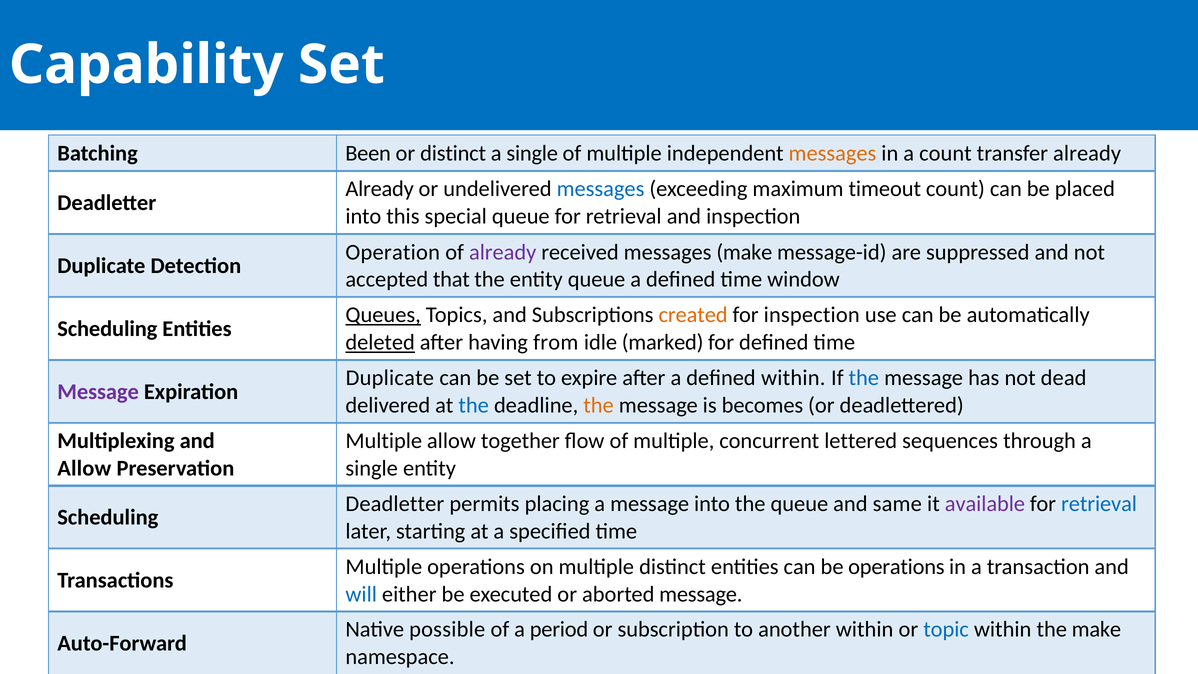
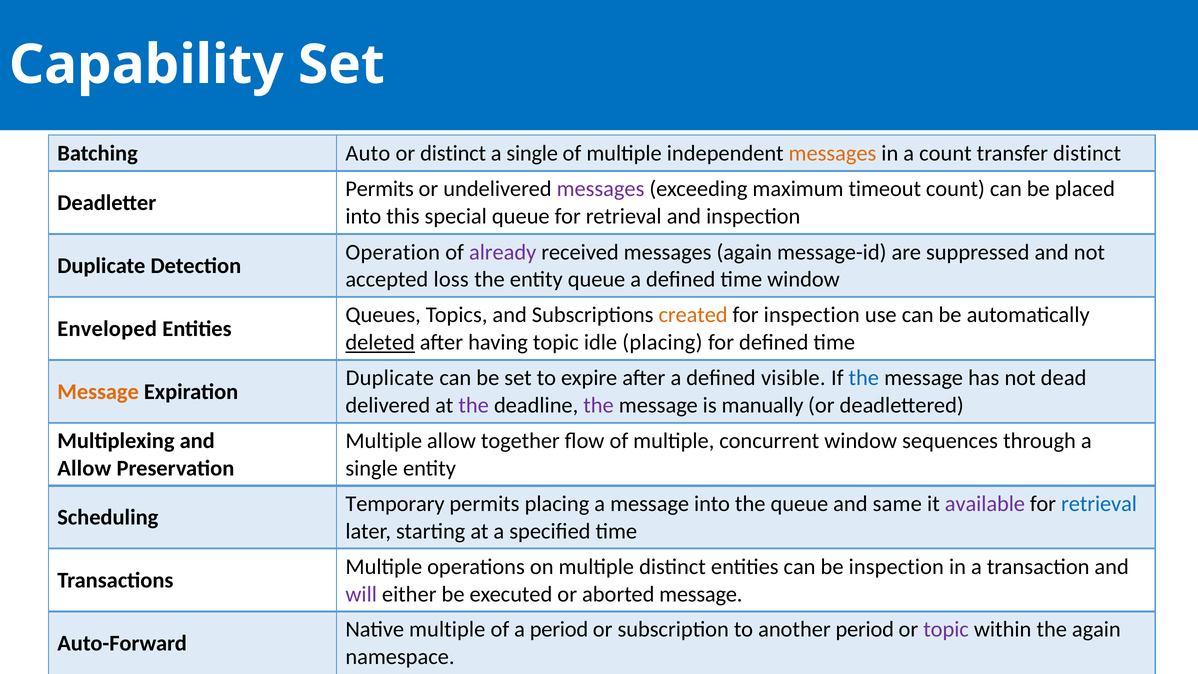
Been: Been -> Auto (368, 153)
transfer already: already -> distinct (1087, 153)
Already: Already -> Permits (380, 189)
messages colour: blue -> purple (601, 189)
messages make: make -> again (744, 252)
that: that -> loss (451, 280)
Queues underline: present -> none (383, 315)
Scheduling: Scheduling -> Enveloped (107, 329)
having from: from -> topic (556, 342)
idle marked: marked -> placing (662, 342)
defined within: within -> visible (793, 378)
Message colour: purple -> orange (98, 392)
the colour: blue -> purple (474, 405)
the colour: orange -> purple (598, 405)
becomes: becomes -> manually (763, 405)
concurrent lettered: lettered -> window (861, 441)
Deadletter: Deadletter -> Temporary (395, 504)
be operations: operations -> inspection (896, 567)
will colour: blue -> purple (361, 594)
Native possible: possible -> multiple (447, 629)
another within: within -> period (865, 629)
topic colour: blue -> purple (946, 629)
the make: make -> again (1096, 629)
